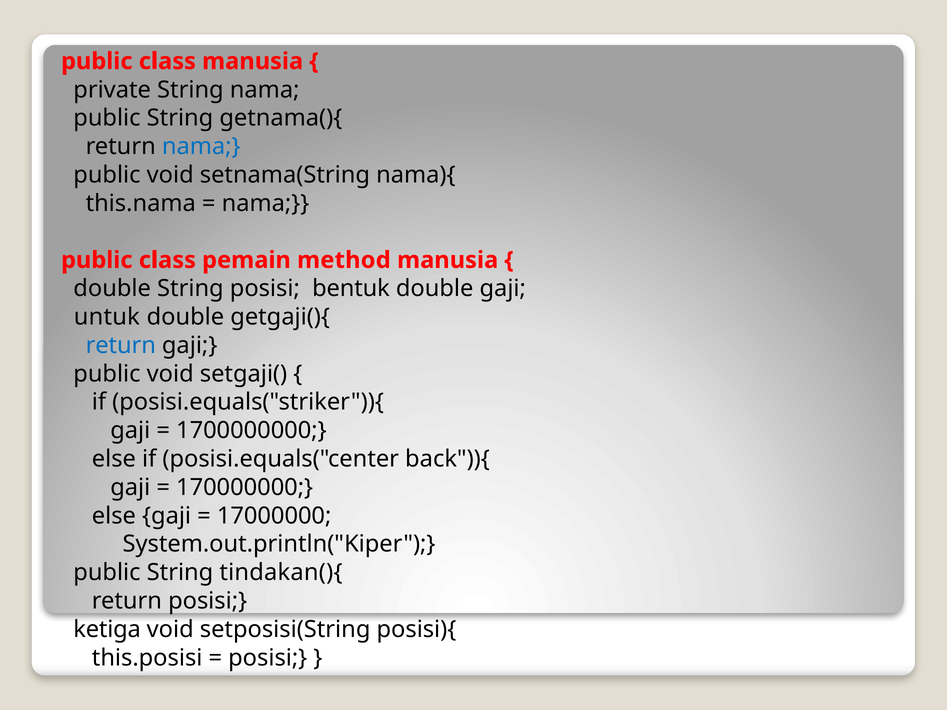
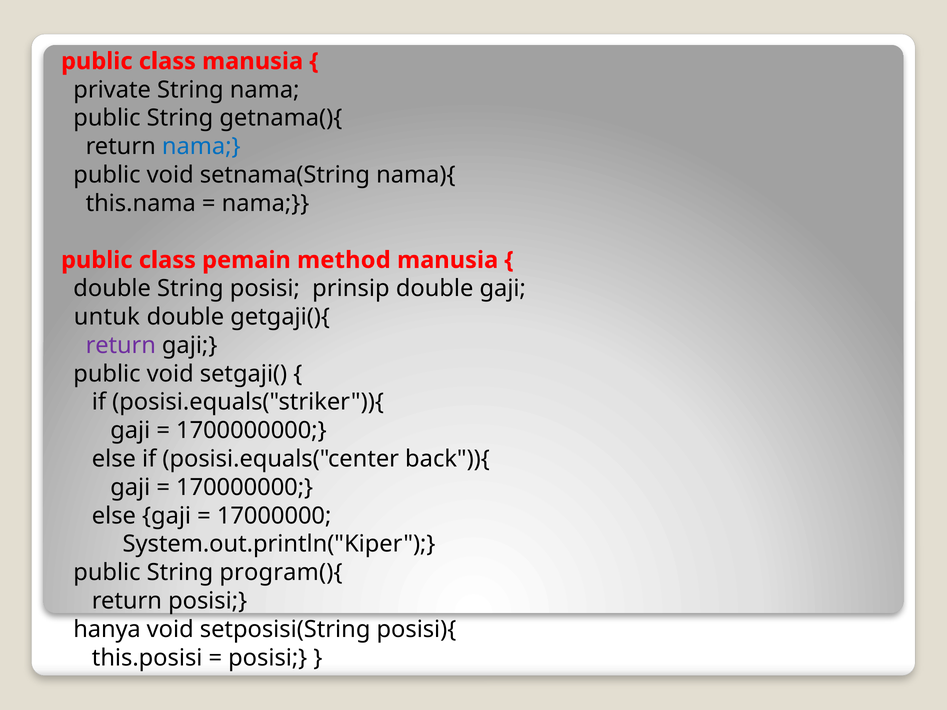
bentuk: bentuk -> prinsip (351, 289)
return colour: blue -> purple (121, 345)
tindakan(){: tindakan(){ -> program(){ (281, 573)
ketiga: ketiga -> hanya (107, 630)
